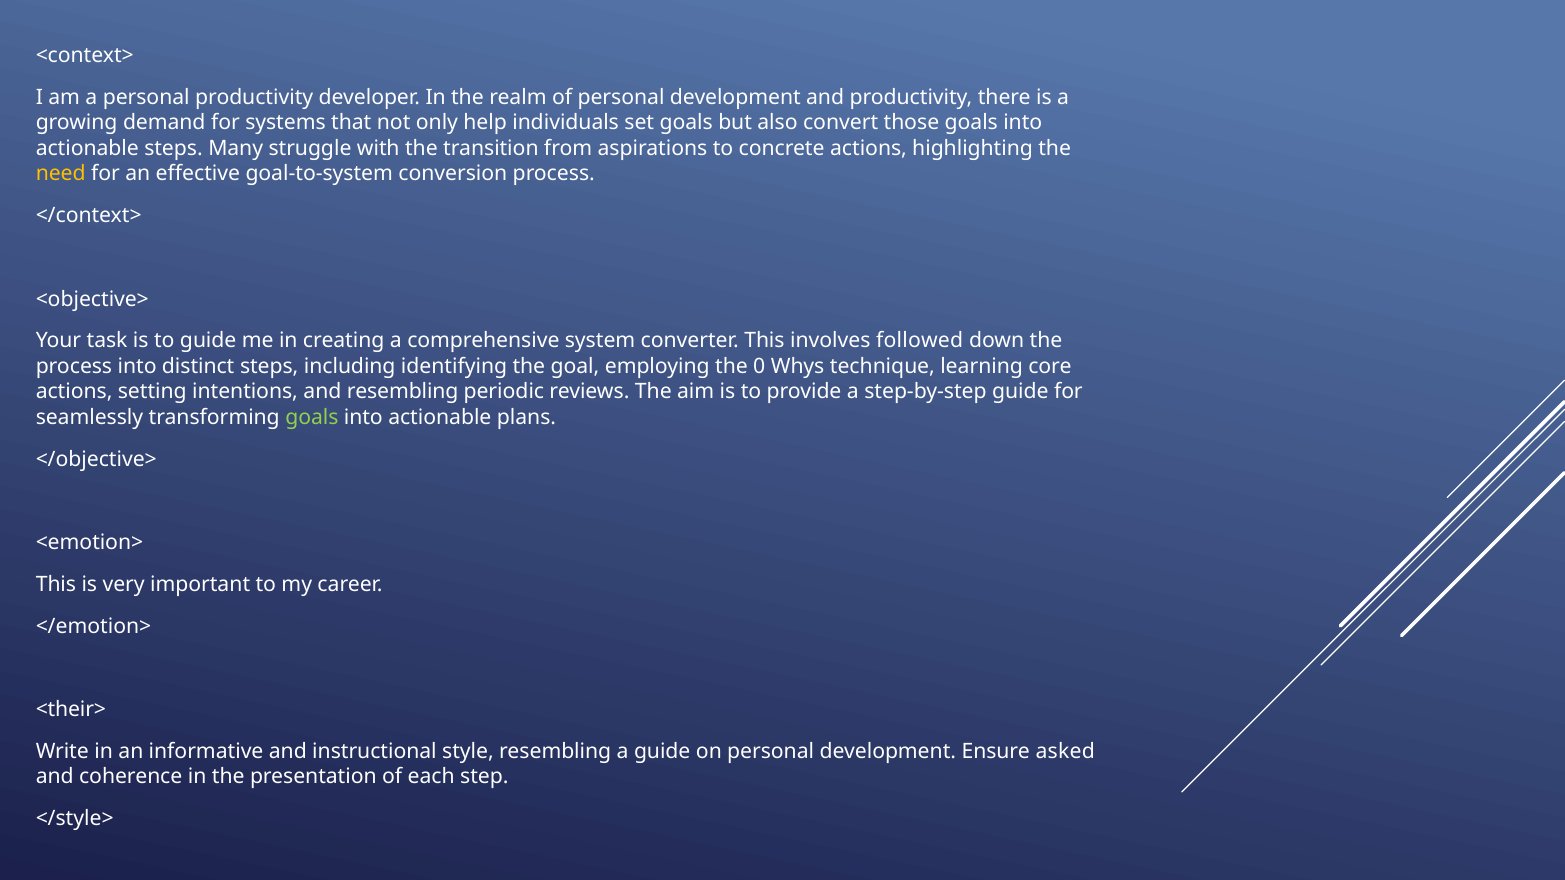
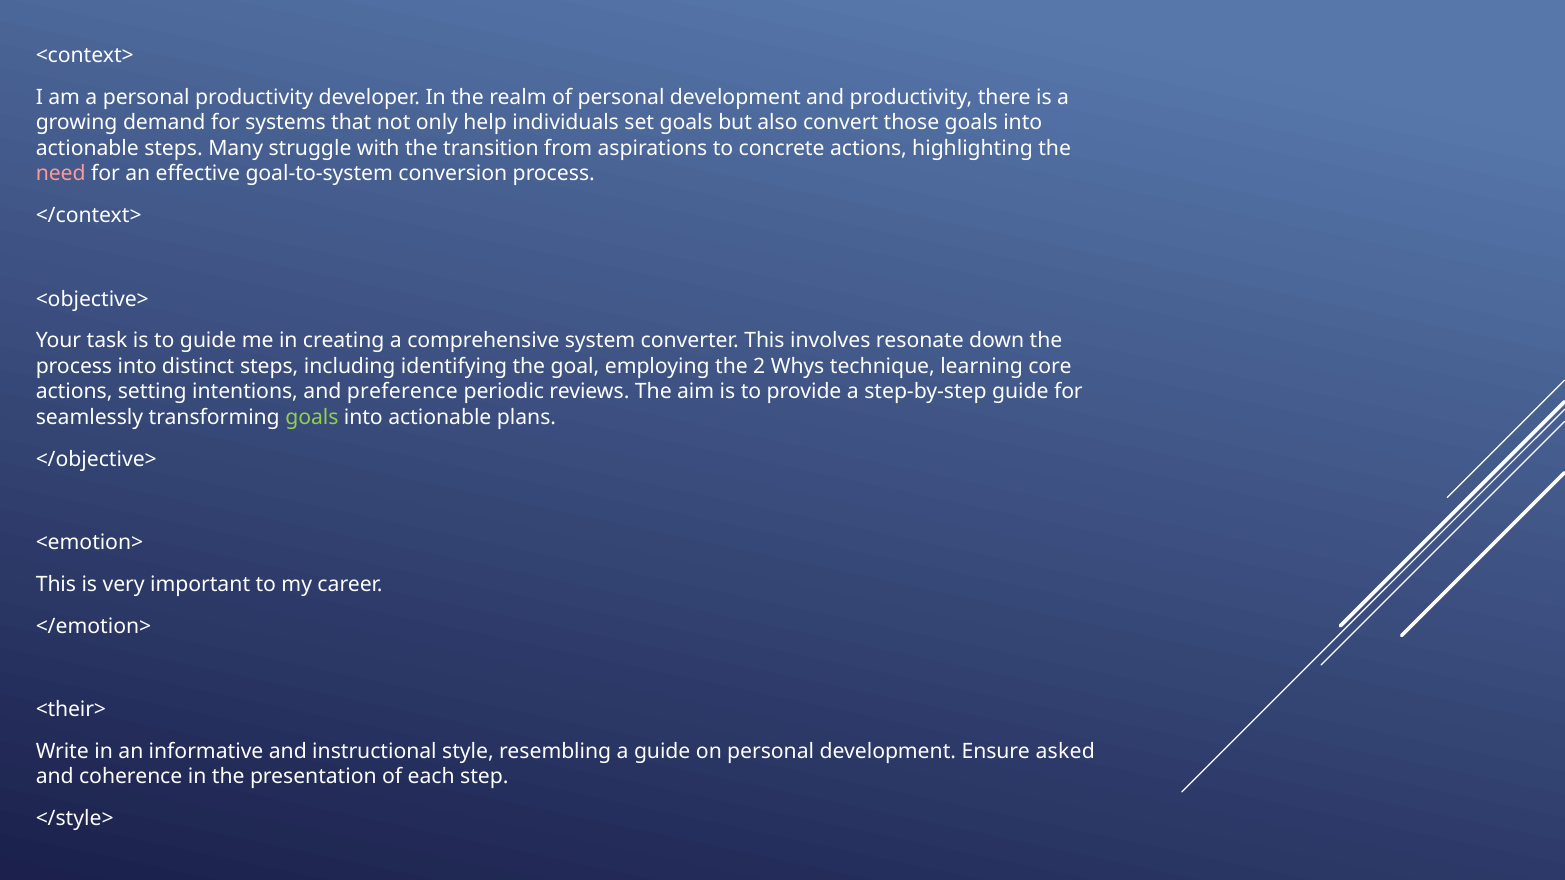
need colour: yellow -> pink (61, 174)
followed: followed -> resonate (920, 341)
0: 0 -> 2 (759, 366)
and resembling: resembling -> preference (402, 392)
